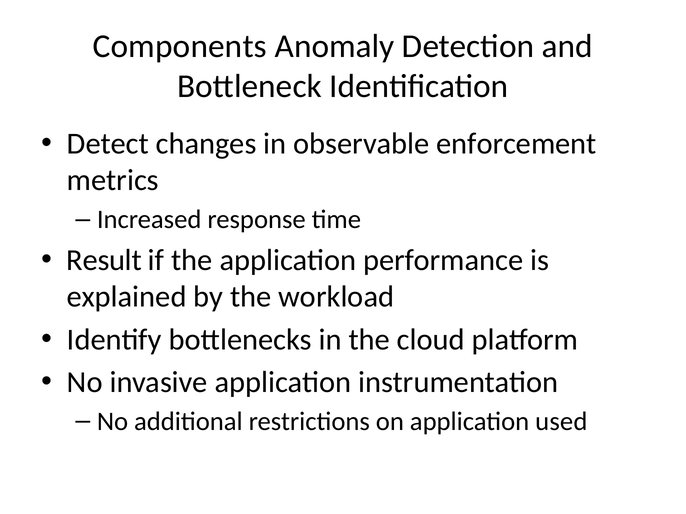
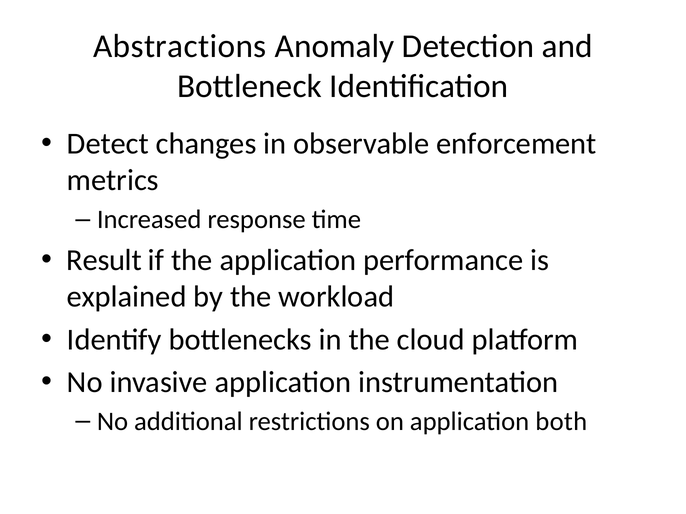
Components: Components -> Abstractions (180, 46)
used: used -> both (561, 422)
